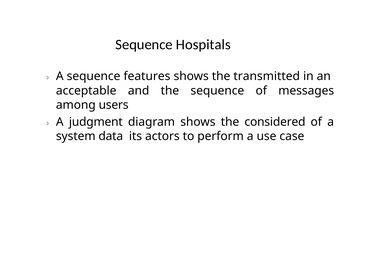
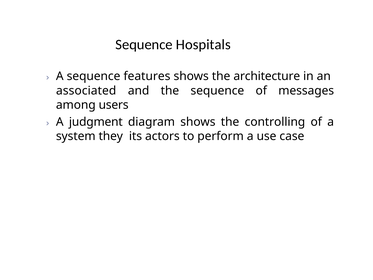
transmitted: transmitted -> architecture (267, 76)
acceptable: acceptable -> associated (86, 91)
considered: considered -> controlling (275, 122)
data: data -> they (111, 136)
